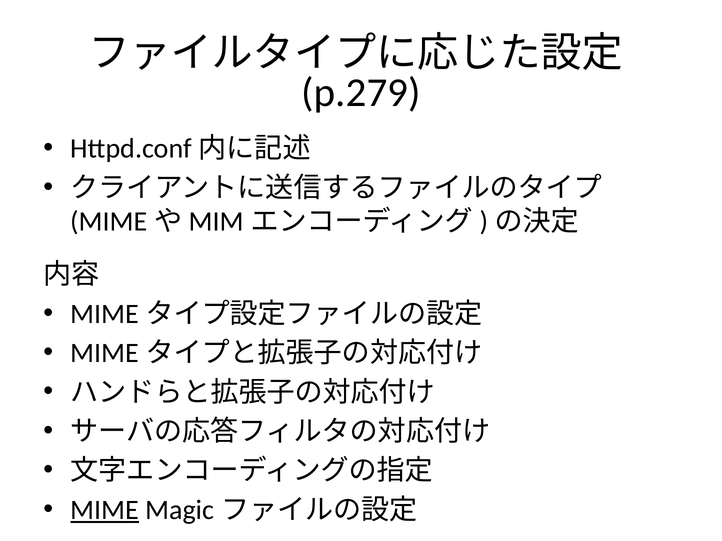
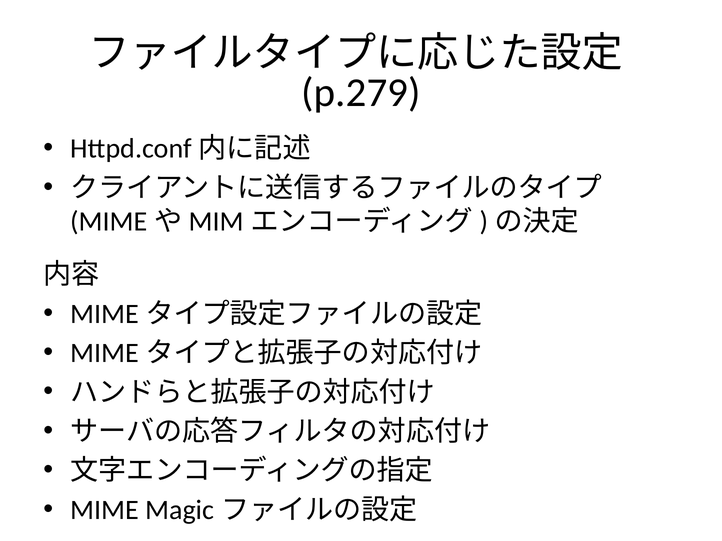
MIME underline: present -> none (105, 510)
